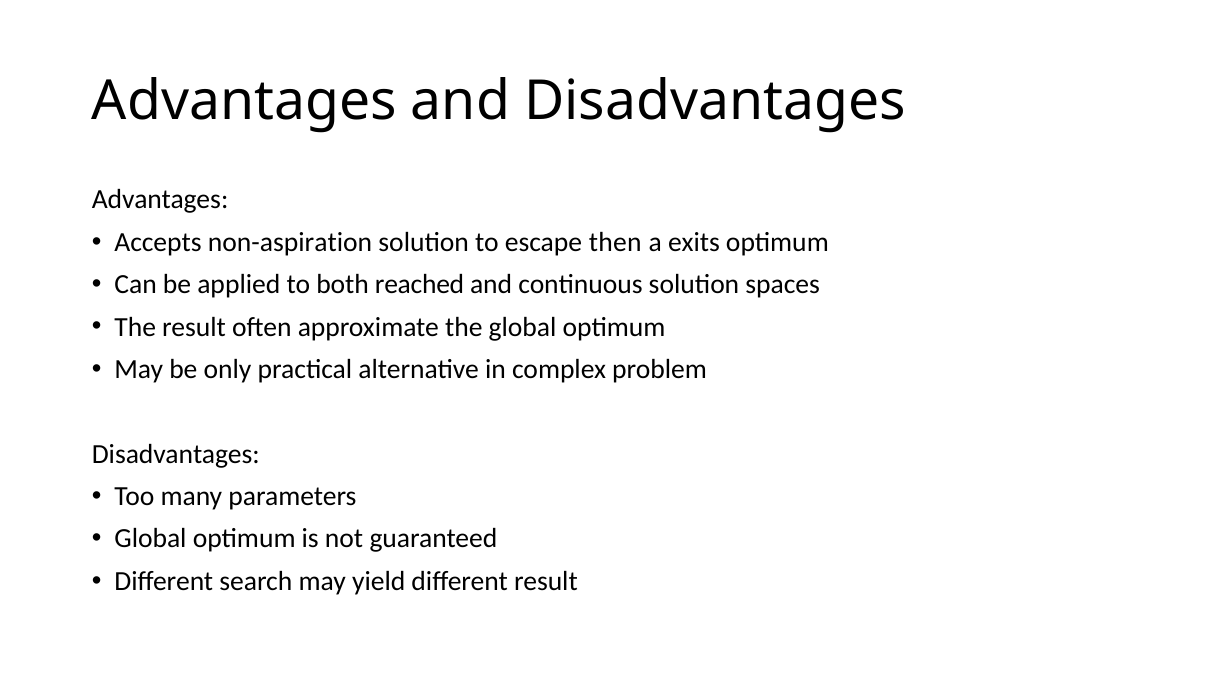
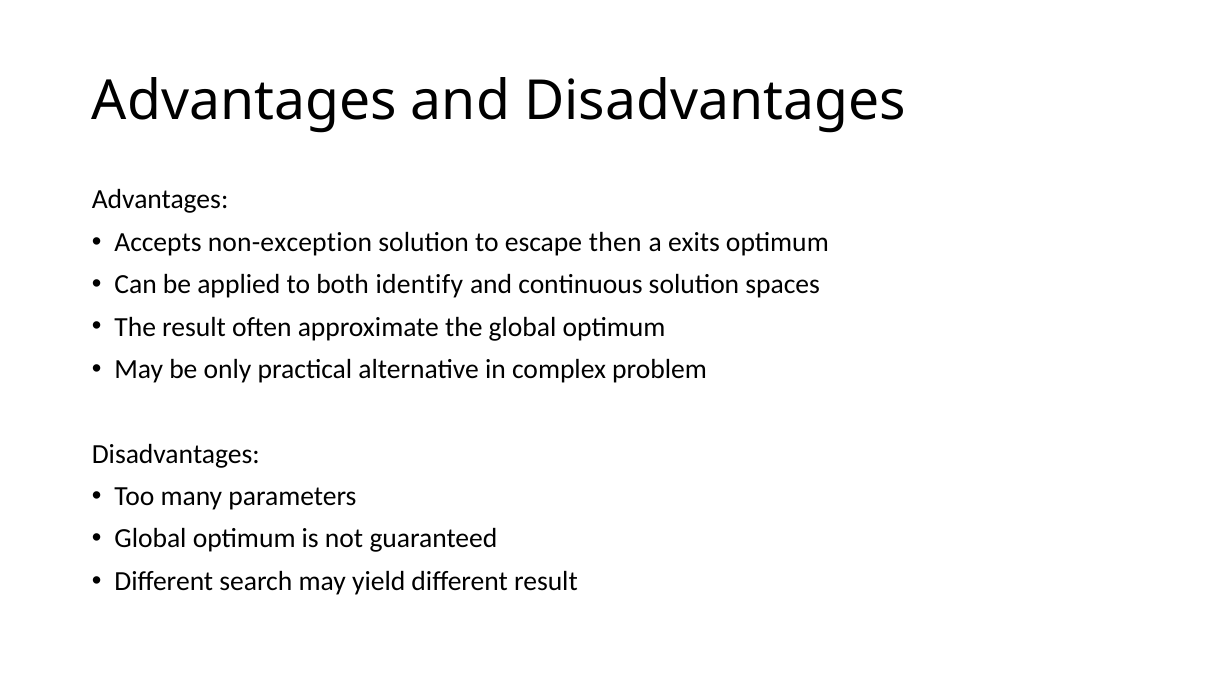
non-aspiration: non-aspiration -> non-exception (290, 242)
reached: reached -> identify (419, 284)
